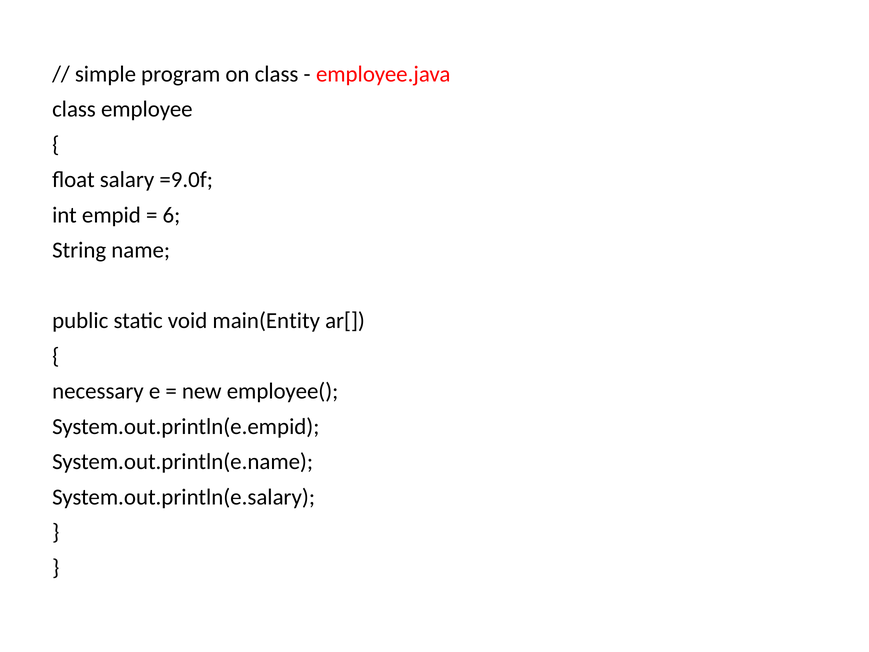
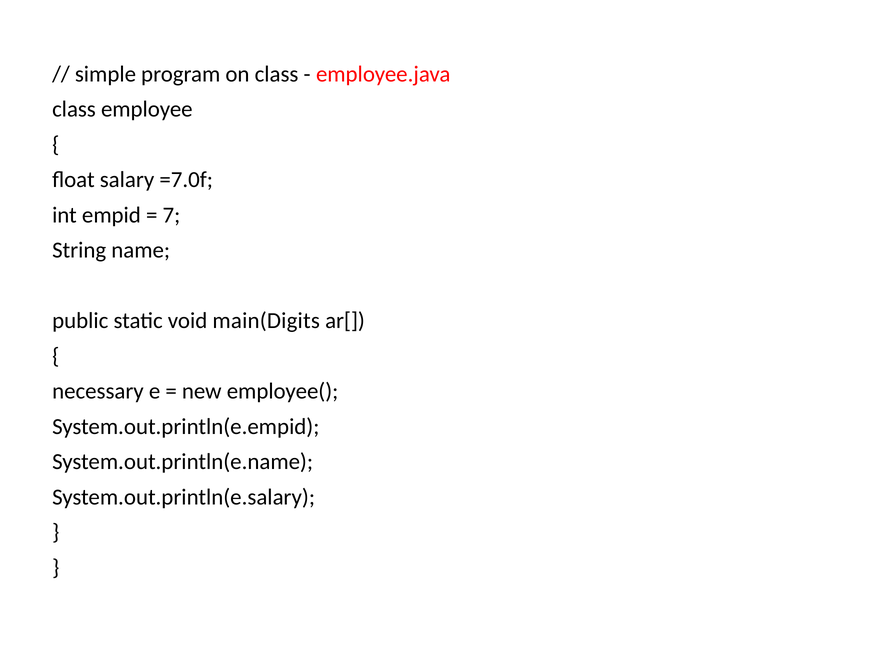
=9.0f: =9.0f -> =7.0f (186, 180)
6: 6 -> 7 (171, 215)
main(Entity: main(Entity -> main(Digits (266, 321)
